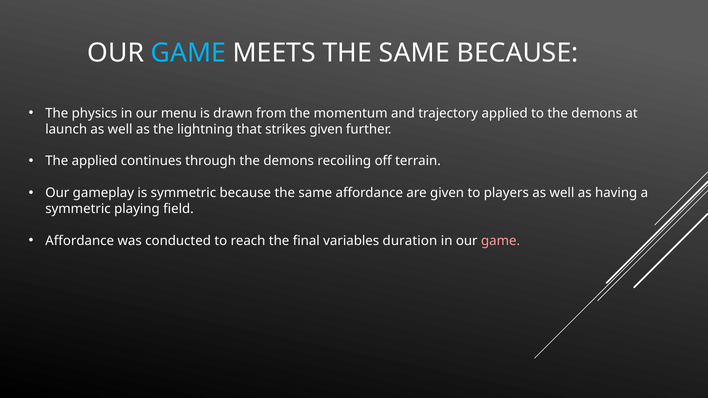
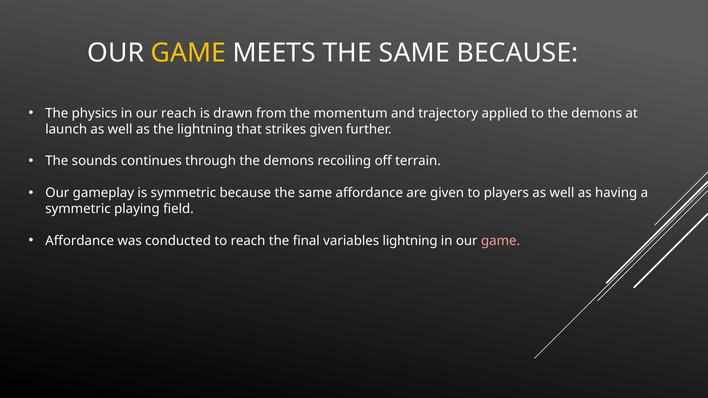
GAME colour: light blue -> yellow (188, 53)
our menu: menu -> reach (179, 113)
The applied: applied -> sounds (95, 161)
variables duration: duration -> lightning (410, 241)
